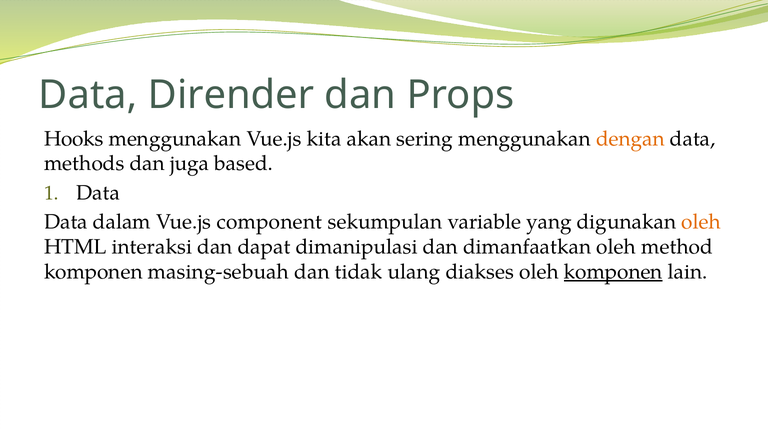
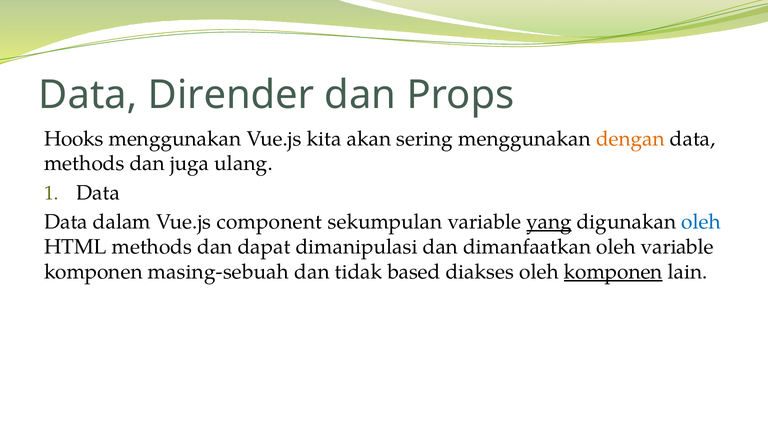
based: based -> ulang (244, 164)
yang underline: none -> present (549, 222)
oleh colour: orange -> blue (701, 222)
HTML interaksi: interaksi -> methods (152, 247)
oleh method: method -> variable (677, 247)
ulang: ulang -> based (414, 272)
